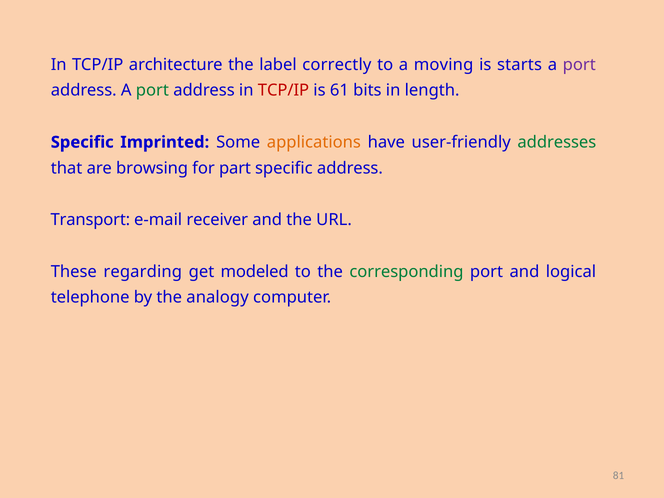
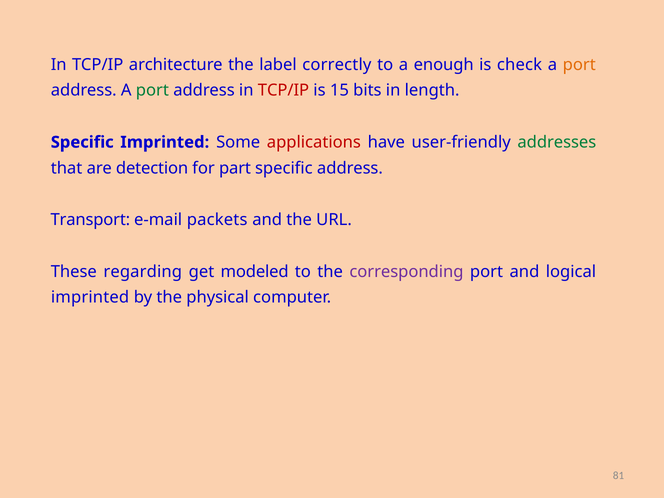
moving: moving -> enough (444, 65)
starts: starts -> check (520, 65)
port colour: purple -> orange (579, 65)
61: 61 -> 15 (339, 90)
applications colour: orange -> red (314, 142)
browsing: browsing -> detection (152, 168)
receiver: receiver -> packets (217, 220)
corresponding colour: green -> purple (406, 272)
telephone: telephone -> imprinted (90, 298)
analogy: analogy -> physical (218, 298)
